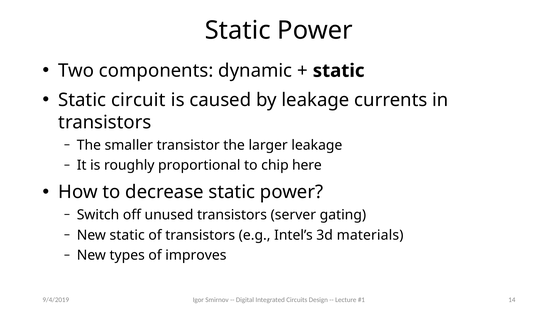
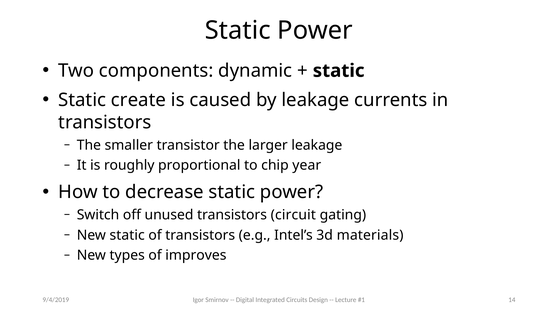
circuit: circuit -> create (138, 100)
here: here -> year (307, 165)
server: server -> circuit (293, 215)
